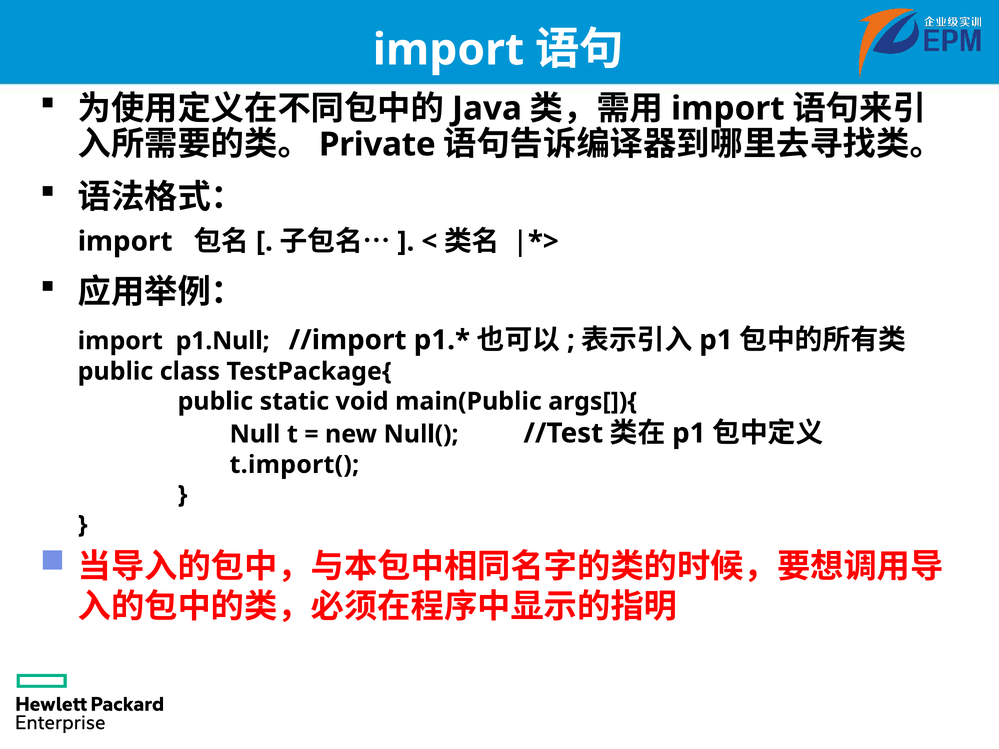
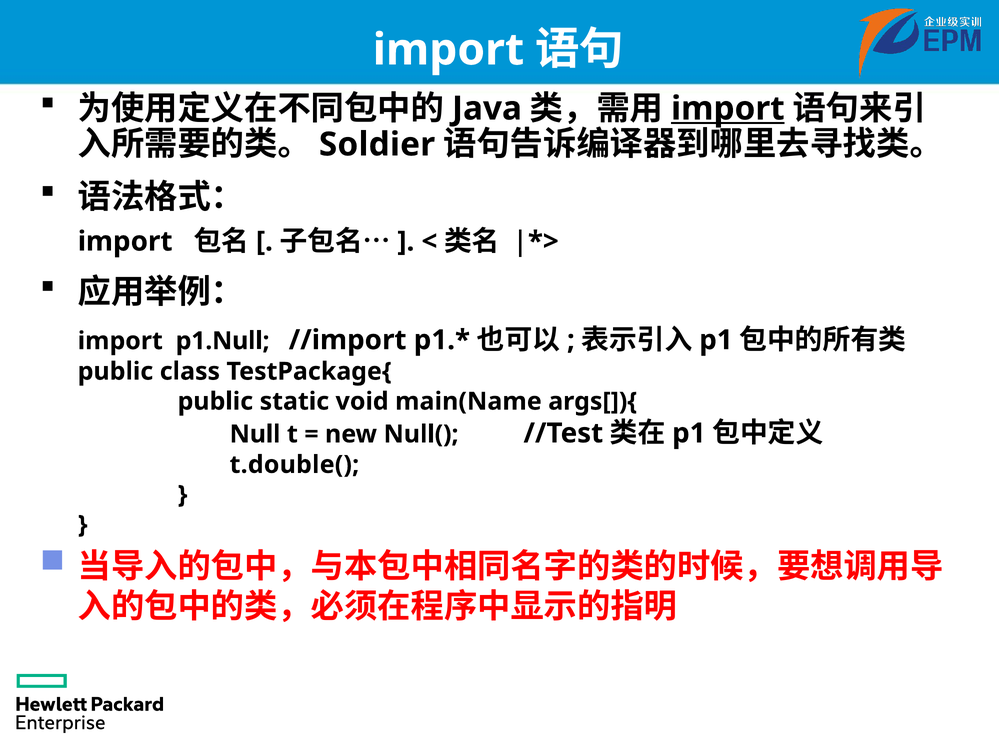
import underline: none -> present (728, 109)
Private: Private -> Soldier (377, 145)
main(Public: main(Public -> main(Name (468, 402)
t.import(: t.import( -> t.double( (294, 465)
